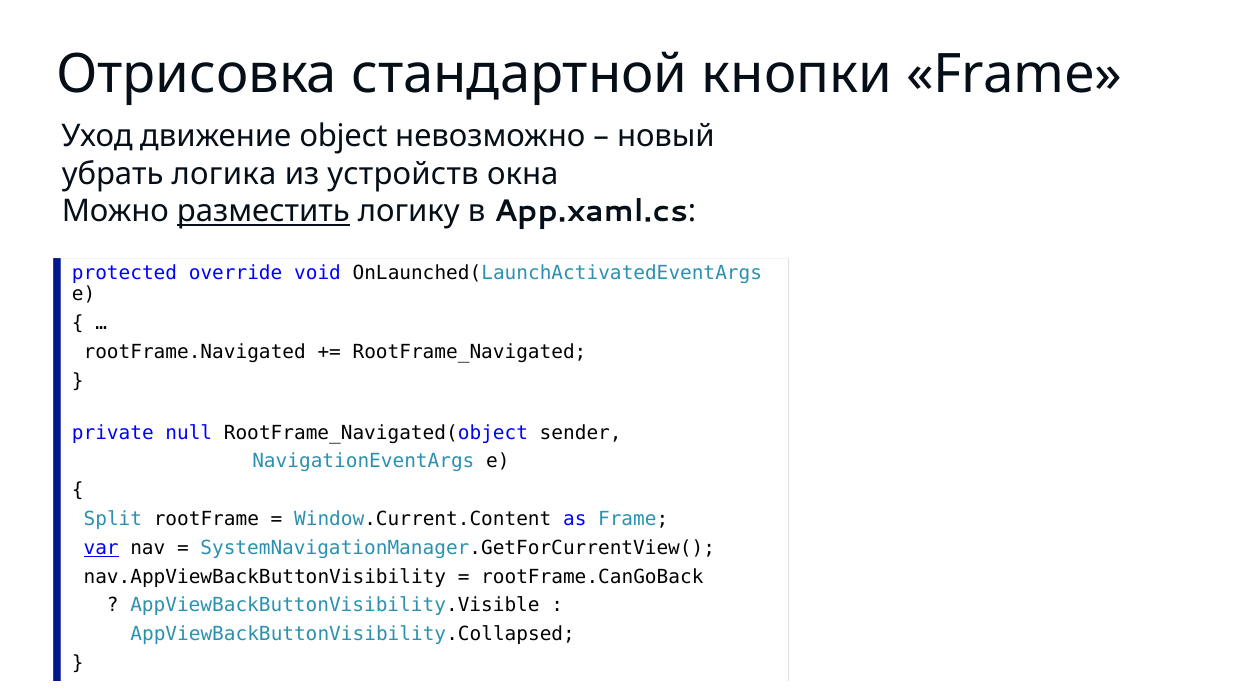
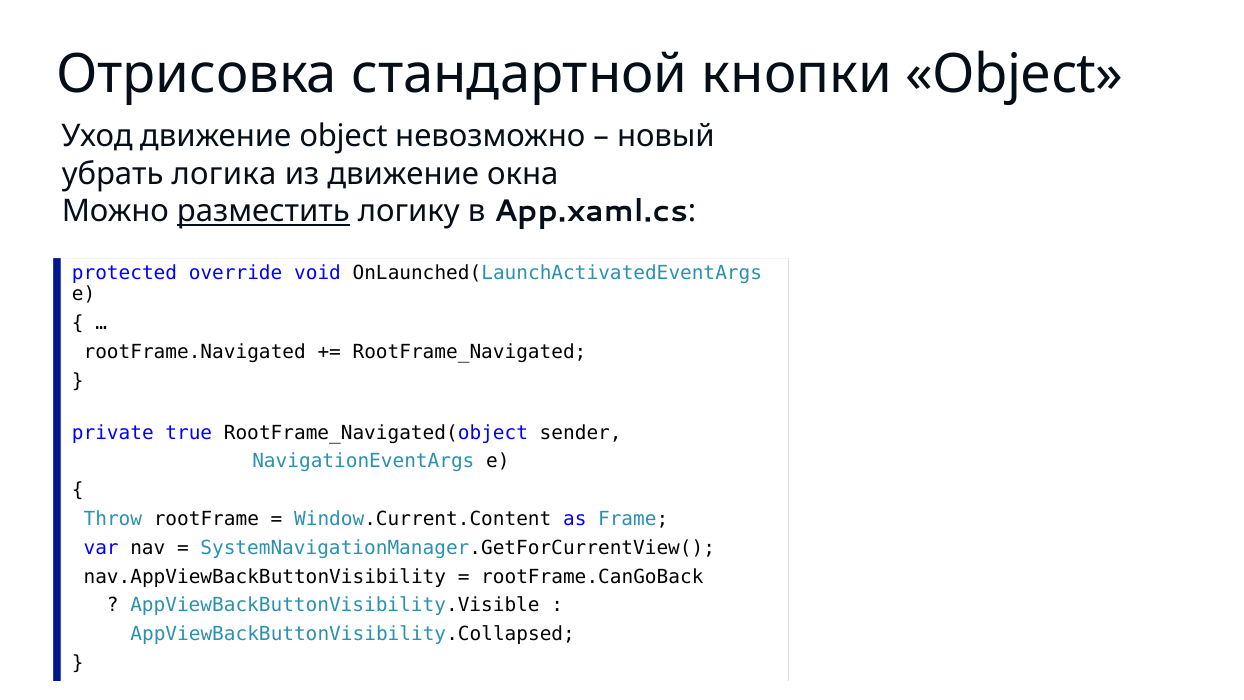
кнопки Frame: Frame -> Object (1014, 74)
из устройств: устройств -> движение (403, 174)
null: null -> true (189, 432)
Split: Split -> Throw (113, 519)
var underline: present -> none (101, 548)
